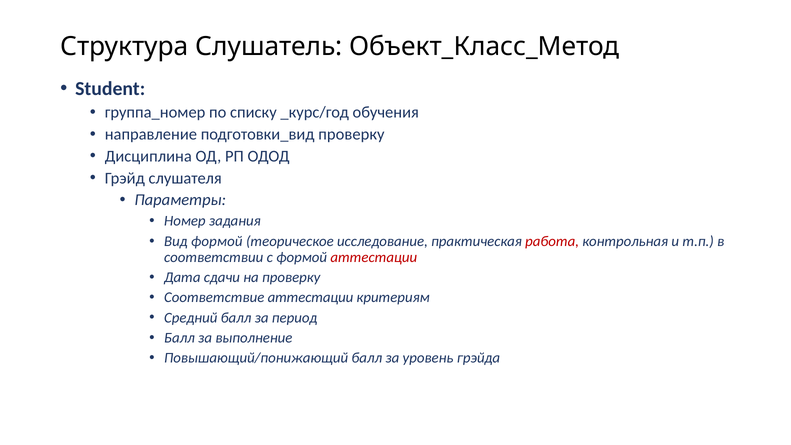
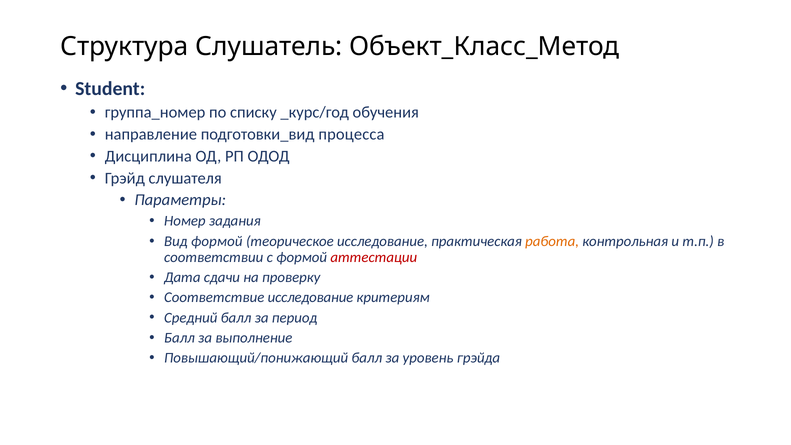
подготовки_вид проверку: проверку -> процесса (351, 134)
работа colour: red -> orange (552, 241)
Соответствие аттестации: аттестации -> исследование (310, 297)
